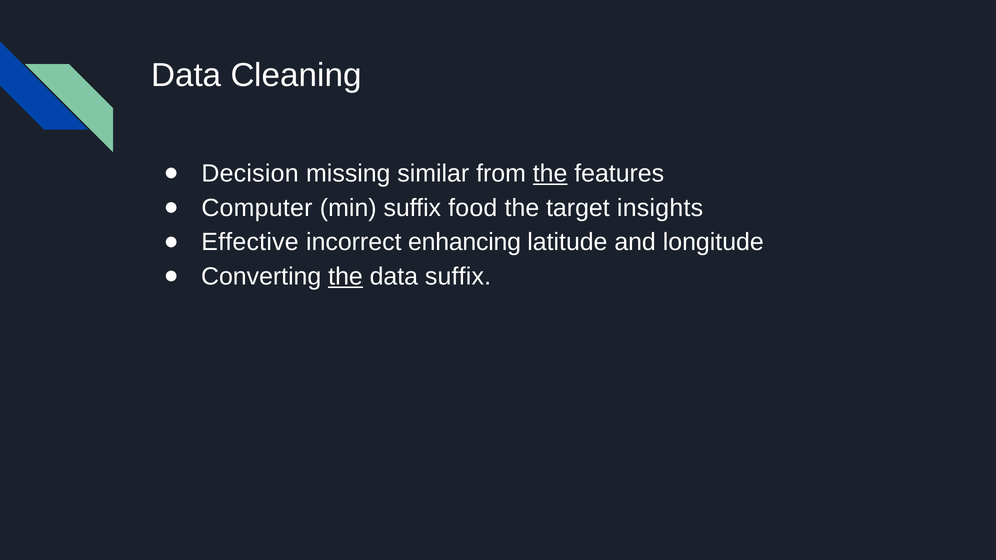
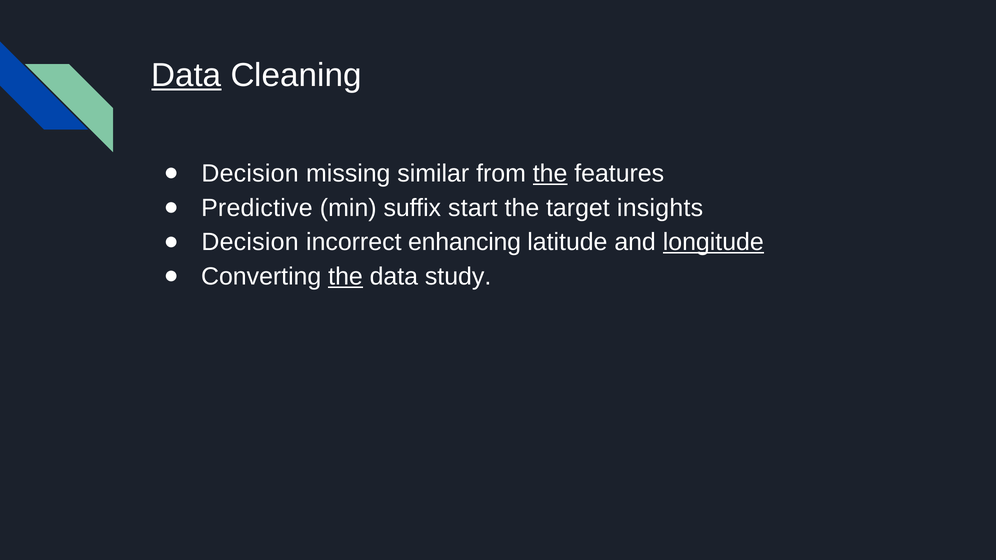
Data underline: none -> present (186, 75)
Computer: Computer -> Predictive (257, 208)
food: food -> start (473, 208)
Effective: Effective -> Decision (250, 242)
longitude underline: none -> present (713, 242)
data suffix: suffix -> study (458, 277)
